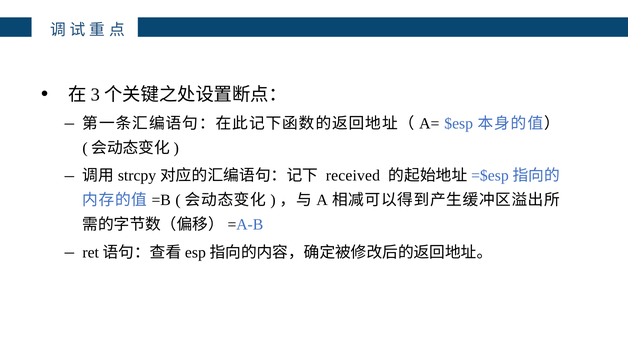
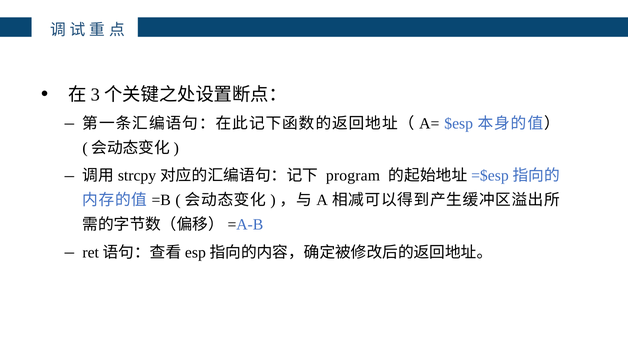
received: received -> program (353, 176)
